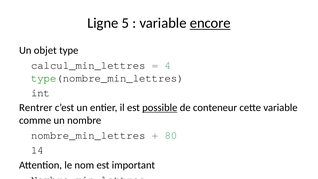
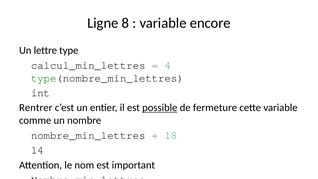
5: 5 -> 8 (125, 23)
encore underline: present -> none (210, 23)
objet: objet -> lettre (45, 50)
conteneur: conteneur -> fermeture (215, 108)
80: 80 -> 18 (171, 135)
